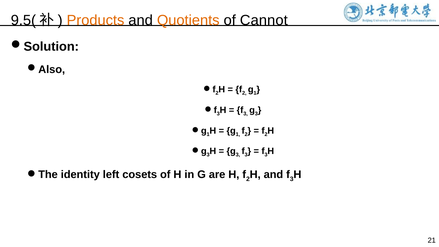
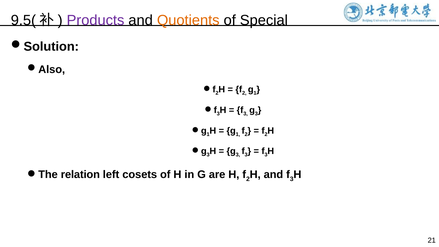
Products colour: orange -> purple (95, 20)
Cannot: Cannot -> Special (264, 20)
identity: identity -> relation (80, 175)
